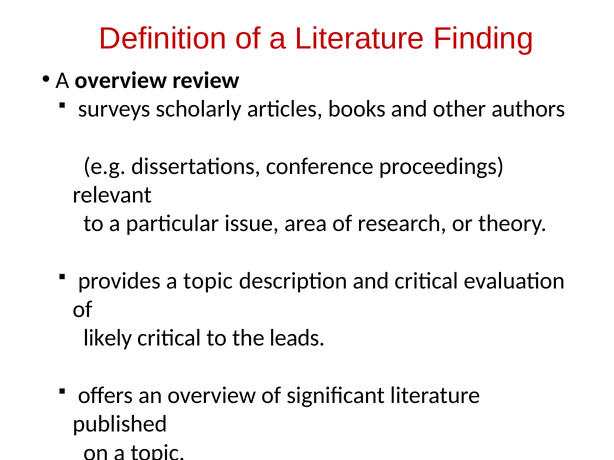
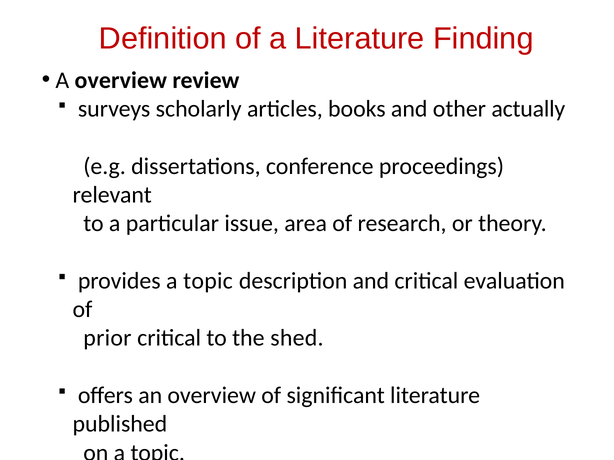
authors: authors -> actually (528, 109)
likely: likely -> prior (107, 338)
leads: leads -> shed (297, 338)
